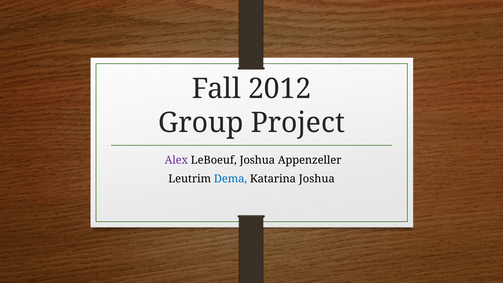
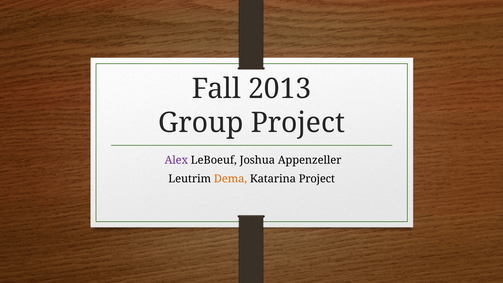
2012: 2012 -> 2013 (280, 89)
Dema colour: blue -> orange (231, 179)
Katarina Joshua: Joshua -> Project (317, 179)
